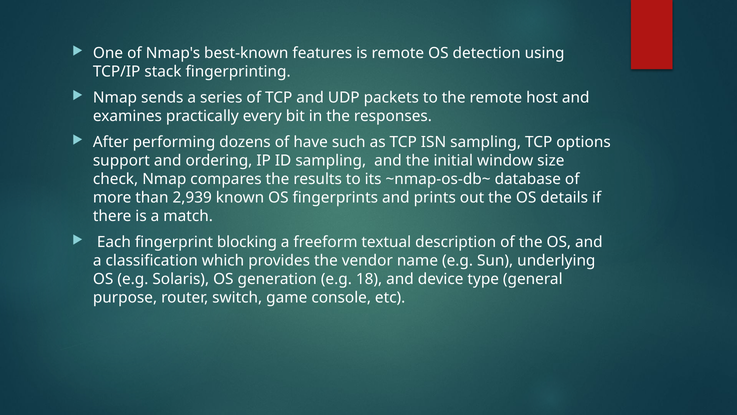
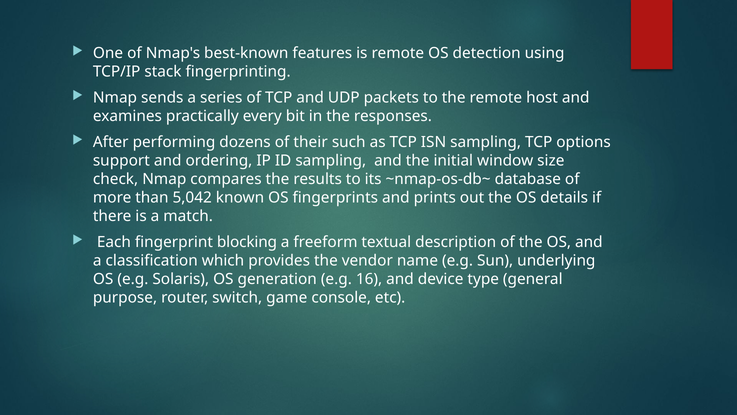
have: have -> their (311, 142)
2,939: 2,939 -> 5,042 (192, 198)
18: 18 -> 16 (369, 279)
